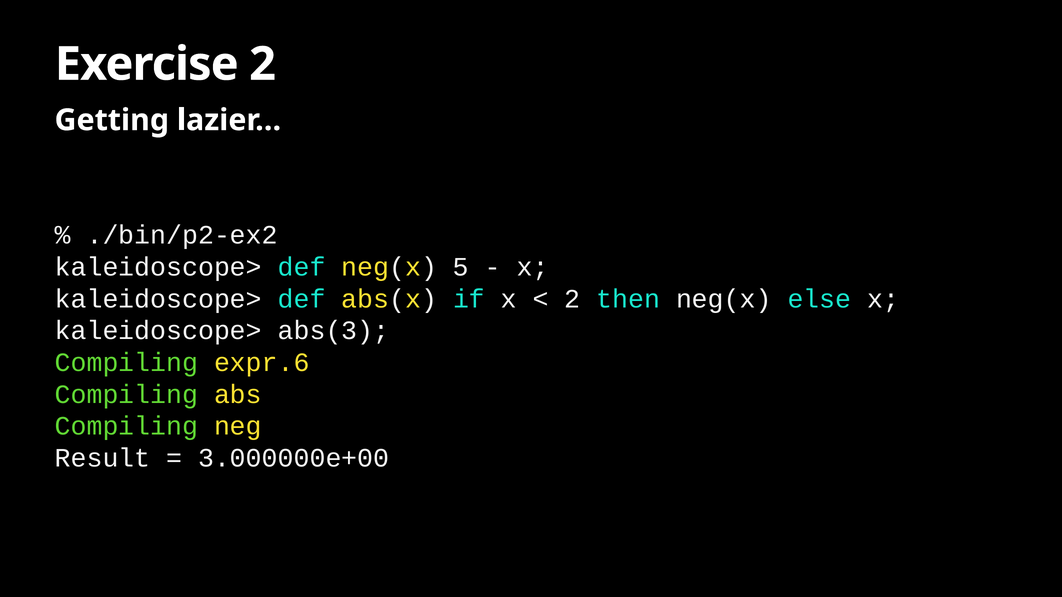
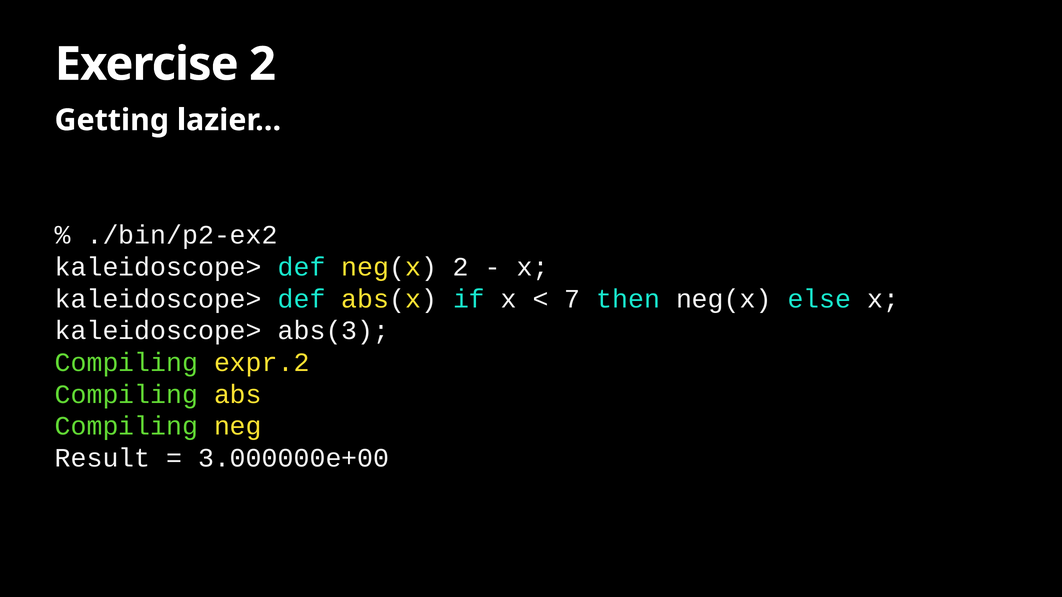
neg(x 5: 5 -> 2 (461, 267)
2: 2 -> 7 (572, 299)
expr.6: expr.6 -> expr.2 (262, 363)
